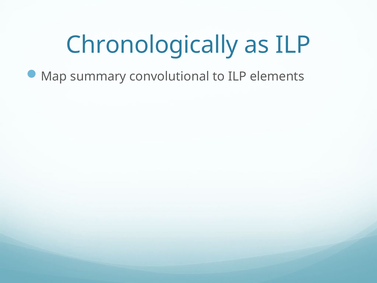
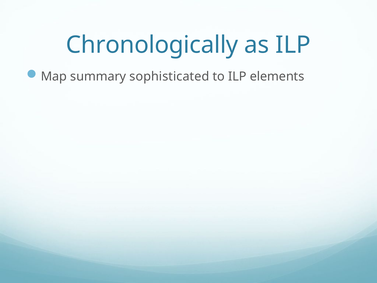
convolutional: convolutional -> sophisticated (169, 76)
